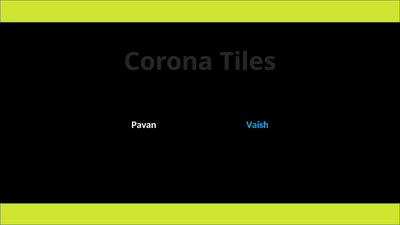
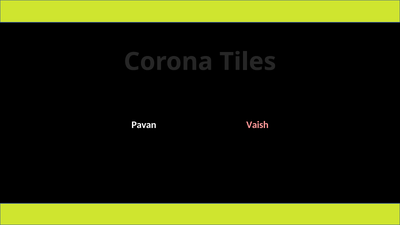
Vaish colour: light blue -> pink (257, 125)
